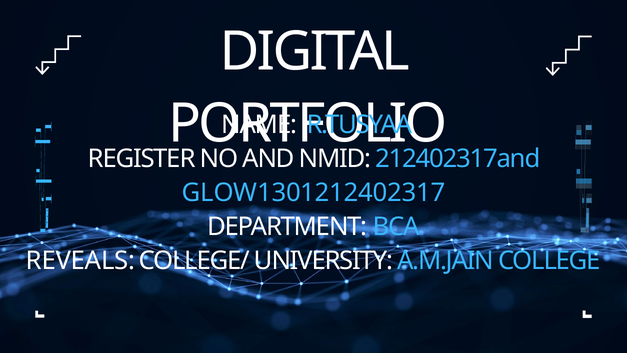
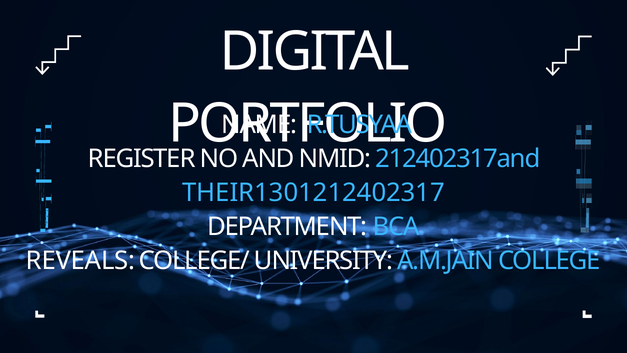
GLOW1301212402317: GLOW1301212402317 -> THEIR1301212402317 (314, 193)
